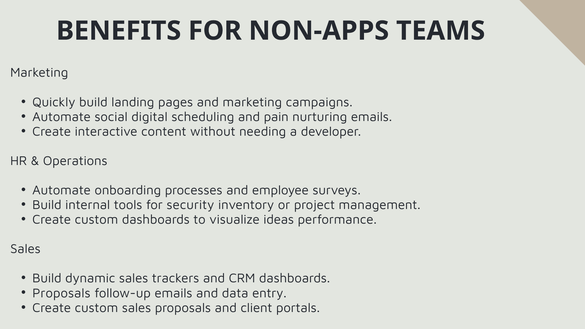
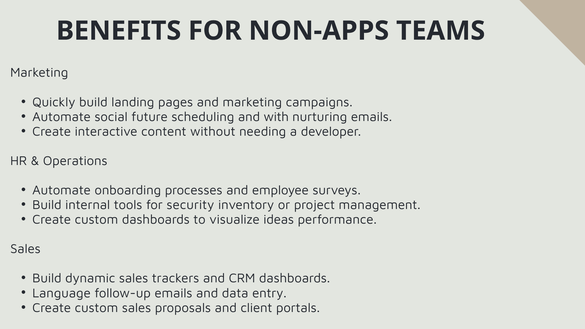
digital: digital -> future (150, 117)
pain: pain -> with (276, 117)
Proposals: Proposals -> Language (62, 293)
